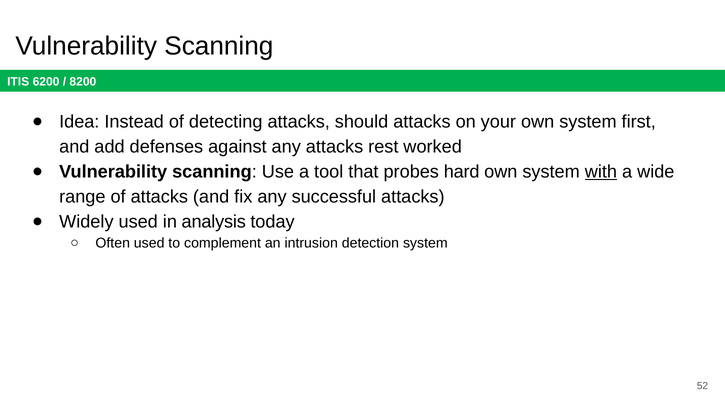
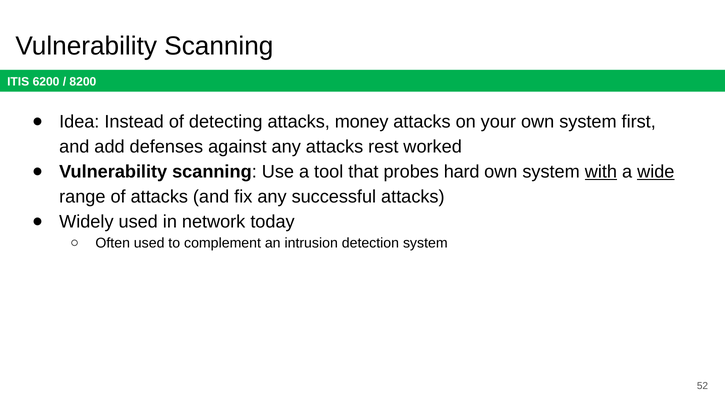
should: should -> money (362, 121)
wide underline: none -> present (656, 172)
analysis: analysis -> network (214, 222)
